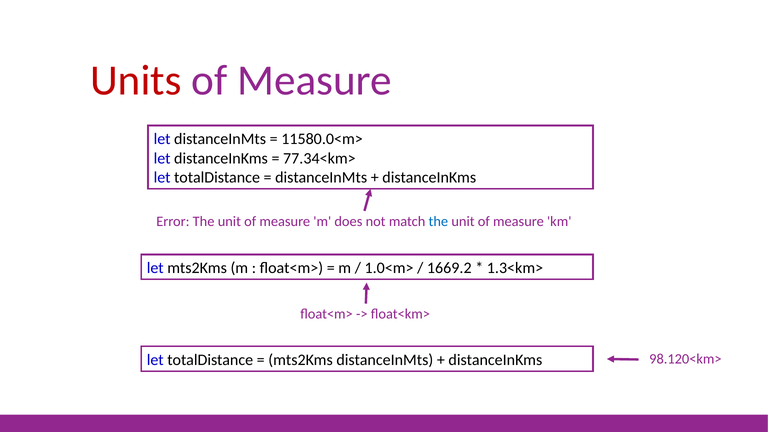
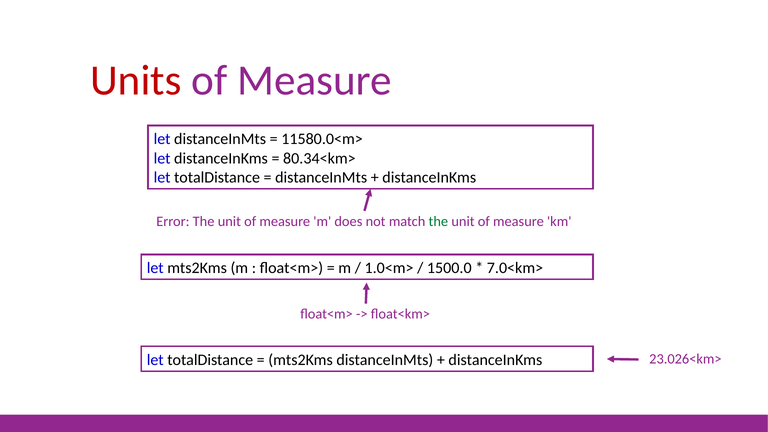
77.34<km>: 77.34<km> -> 80.34<km> (319, 158)
the colour: blue -> green (438, 222)
1669.2: 1669.2 -> 1500.0 (449, 268)
1.3<km>: 1.3<km> -> 7.0<km> (515, 268)
98.120<km>: 98.120<km> -> 23.026<km> (685, 359)
